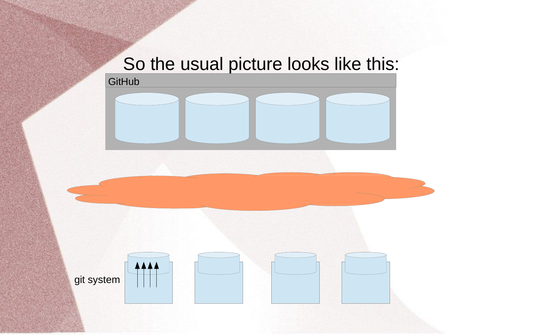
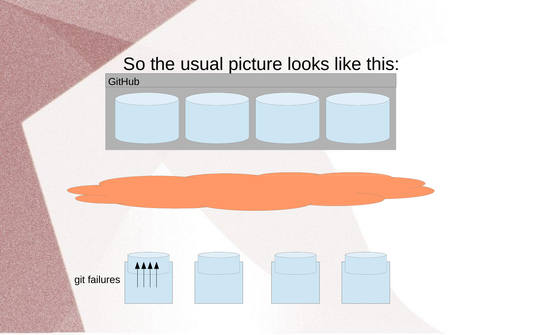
system: system -> failures (104, 280)
